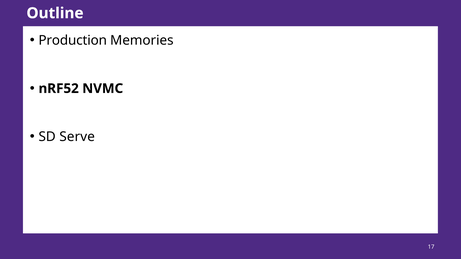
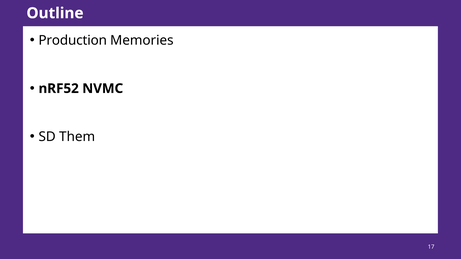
Serve: Serve -> Them (77, 137)
